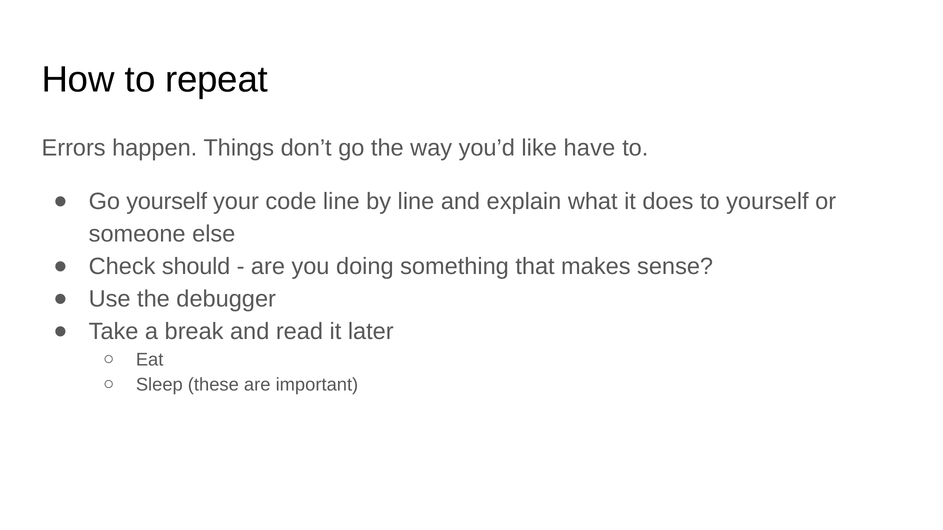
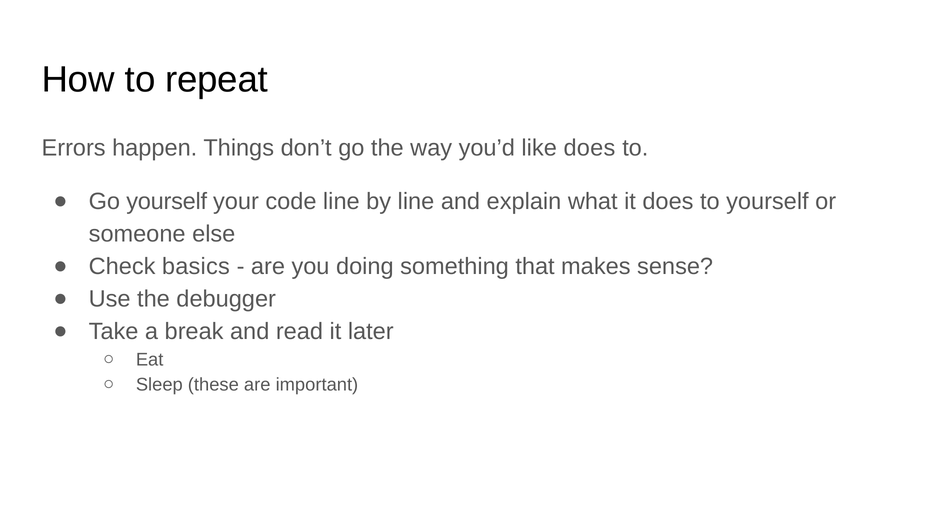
like have: have -> does (589, 148)
should: should -> basics (196, 267)
